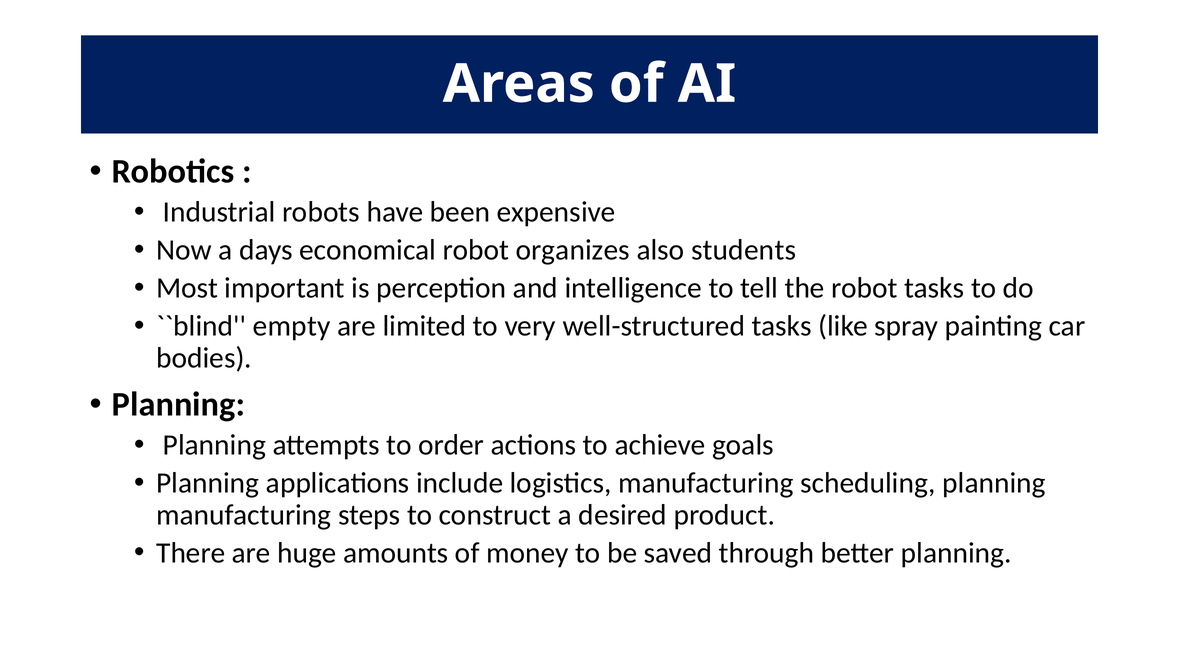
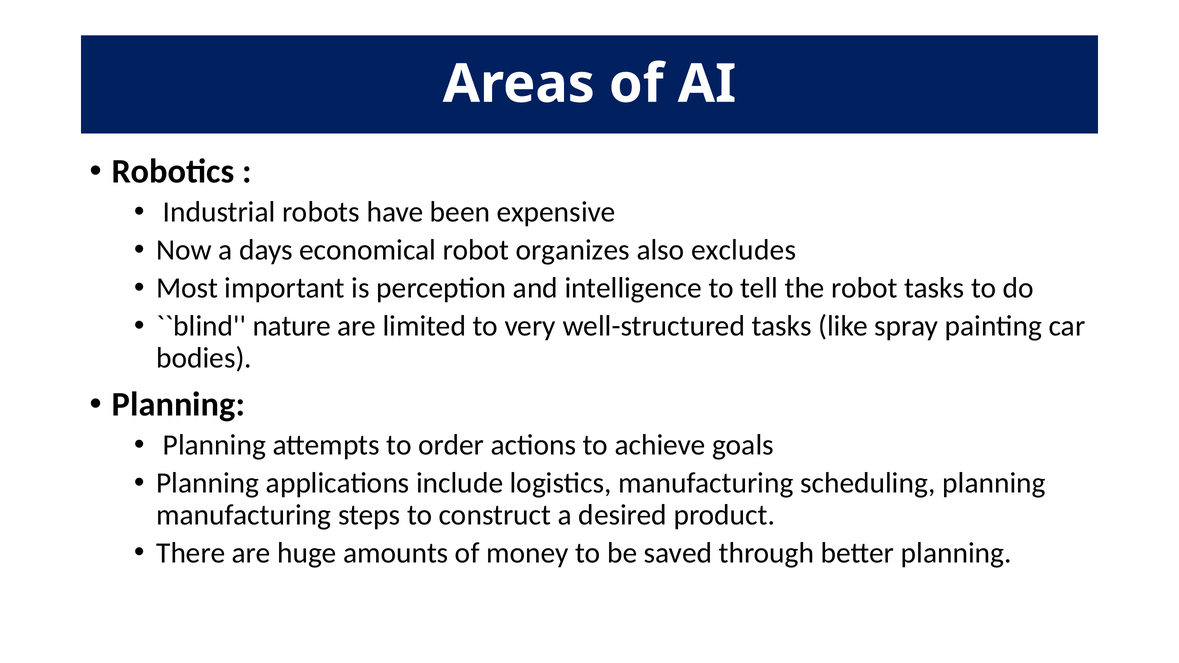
students: students -> excludes (744, 250)
empty: empty -> nature (292, 326)
